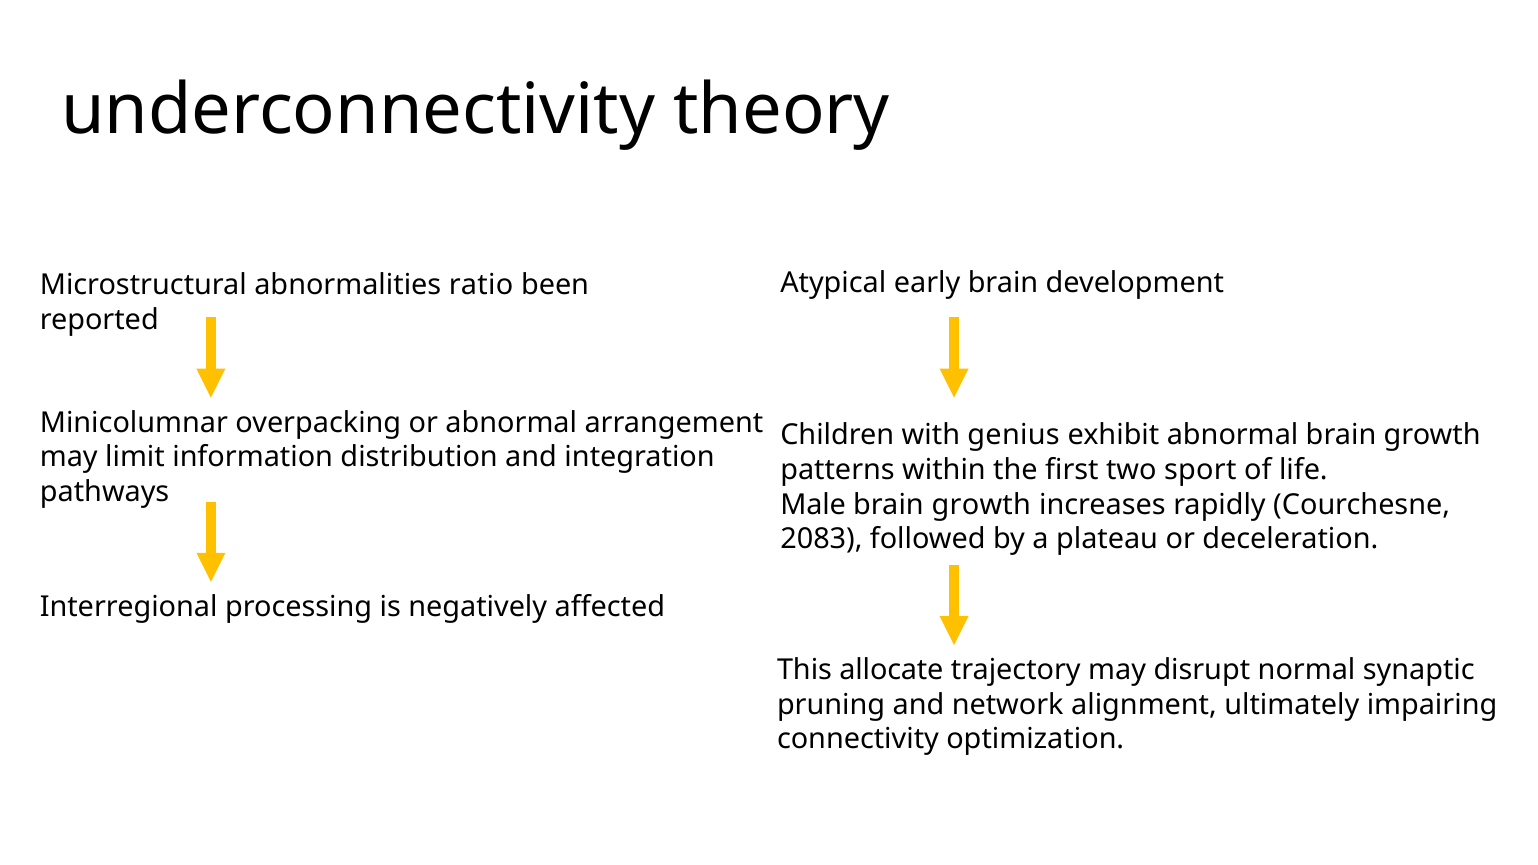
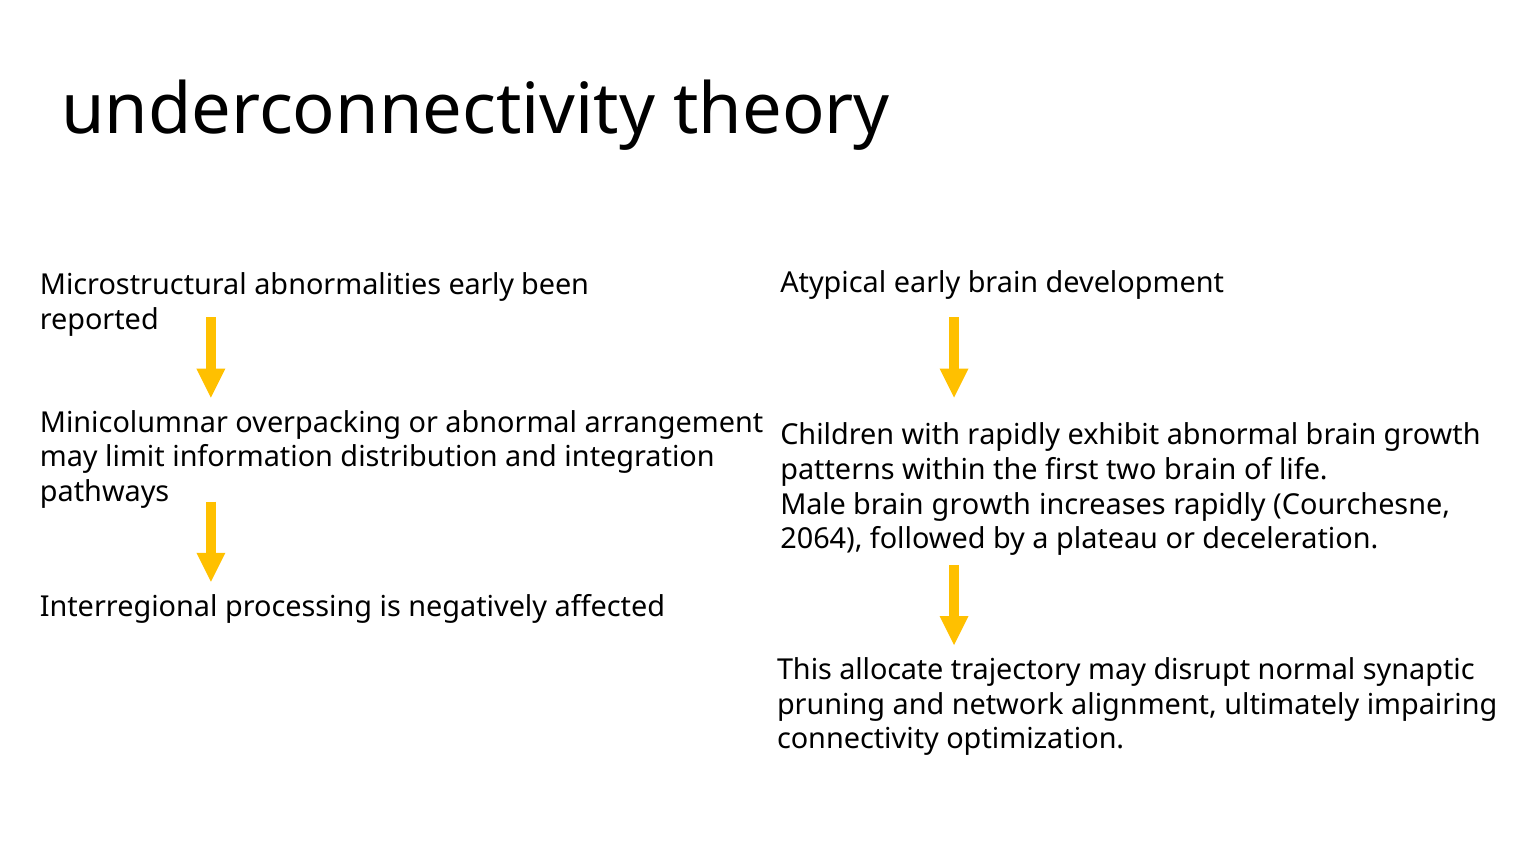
abnormalities ratio: ratio -> early (481, 285)
with genius: genius -> rapidly (1014, 436)
two sport: sport -> brain (1200, 470)
2083: 2083 -> 2064 (821, 539)
